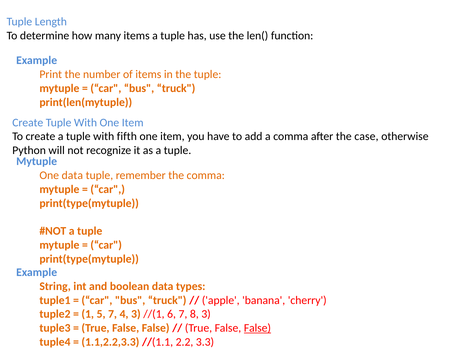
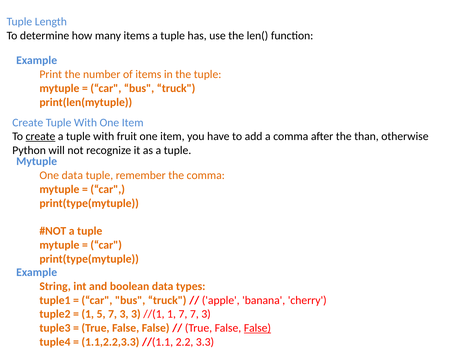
create underline: none -> present (40, 136)
fifth: fifth -> fruit (127, 136)
case: case -> than (366, 136)
5 7 4: 4 -> 3 (124, 314)
//(1 6: 6 -> 1 (172, 314)
7 8: 8 -> 7 (194, 314)
